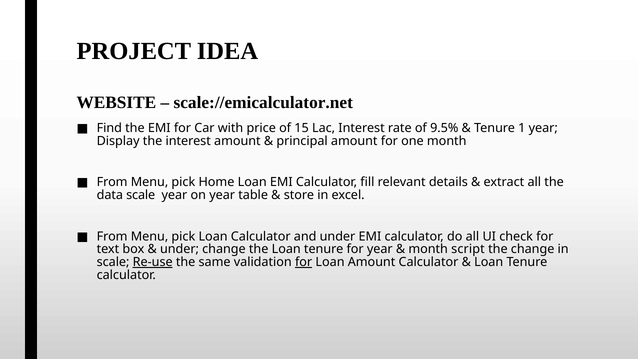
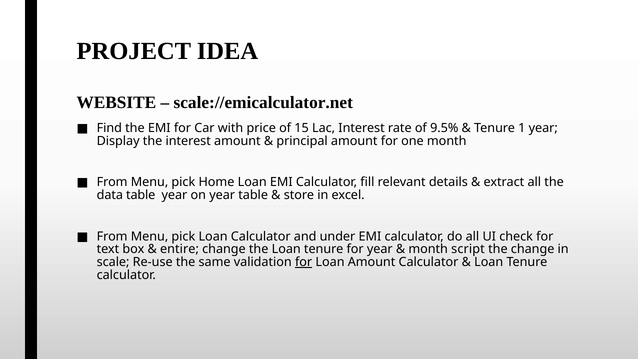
data scale: scale -> table (141, 195)
under: under -> entire (179, 249)
Re-use underline: present -> none (153, 262)
